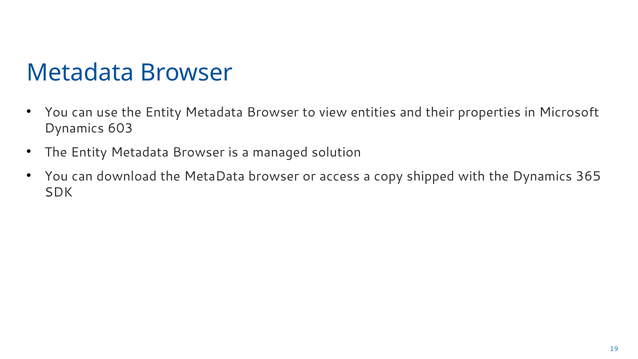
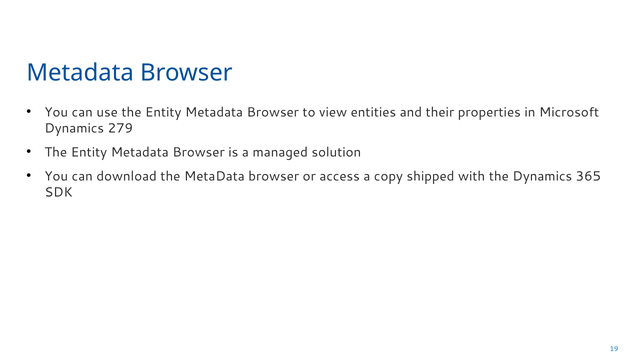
603: 603 -> 279 (120, 128)
